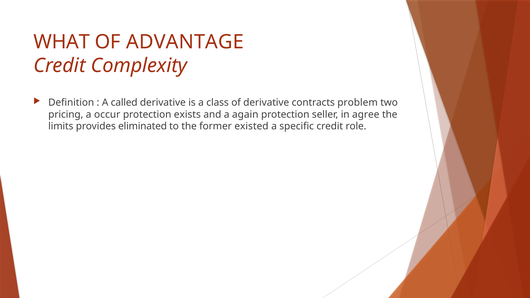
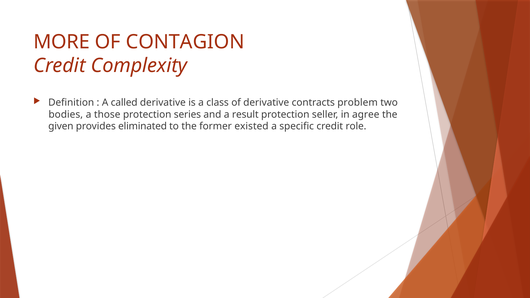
WHAT: WHAT -> MORE (62, 42)
ADVANTAGE: ADVANTAGE -> CONTAGION (185, 42)
pricing: pricing -> bodies (66, 114)
occur: occur -> those (107, 114)
exists: exists -> series (187, 114)
again: again -> result (245, 114)
limits: limits -> given (61, 126)
